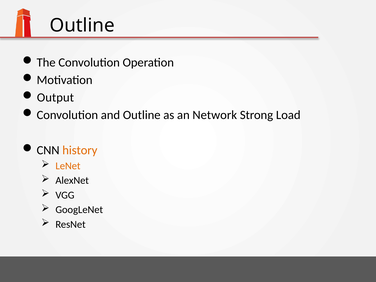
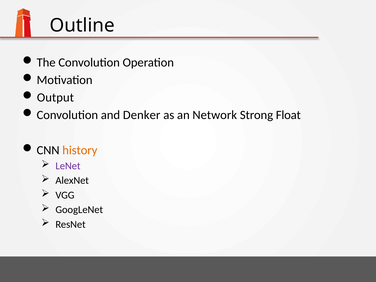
and Outline: Outline -> Denker (142, 115)
Load: Load -> Float (288, 115)
LeNet colour: orange -> purple (68, 166)
